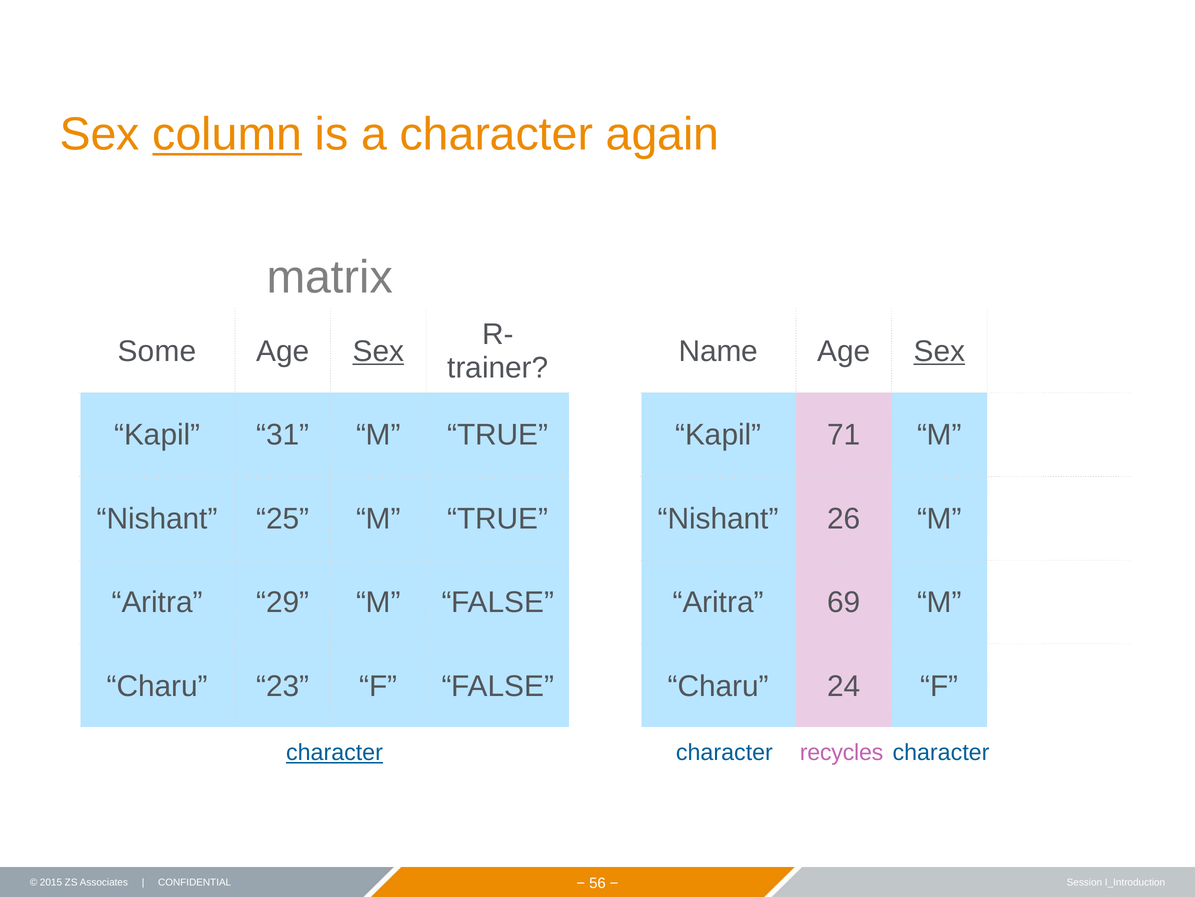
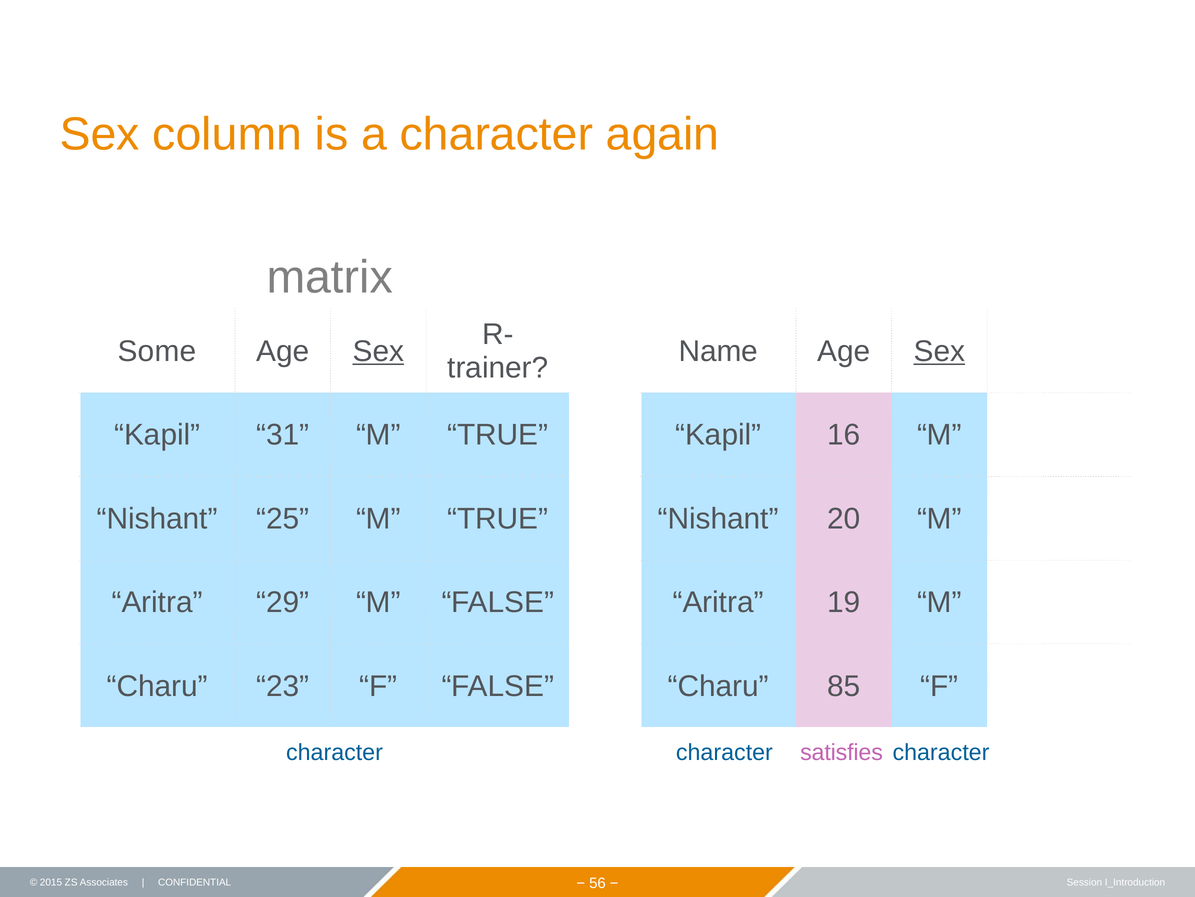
column underline: present -> none (227, 134)
71: 71 -> 16 (844, 435)
26: 26 -> 20 (844, 518)
69: 69 -> 19 (844, 602)
24: 24 -> 85 (844, 686)
character underline: present -> none (334, 752)
recycles: recycles -> satisfies (842, 752)
